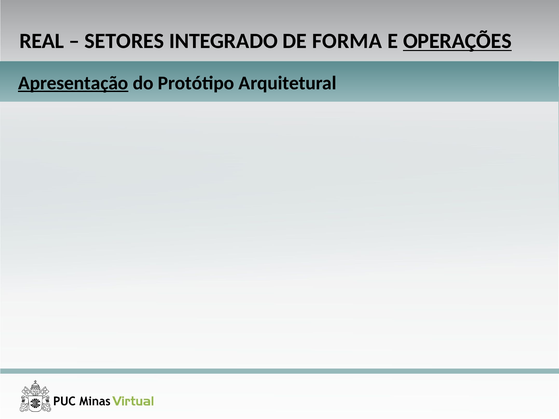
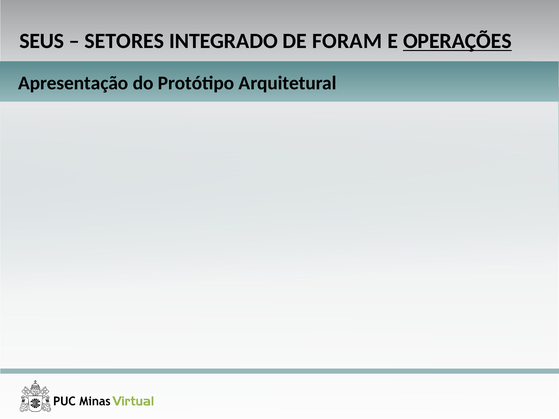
REAL: REAL -> SEUS (42, 41)
FORMA: FORMA -> FORAM (347, 41)
Apresentação underline: present -> none (73, 83)
